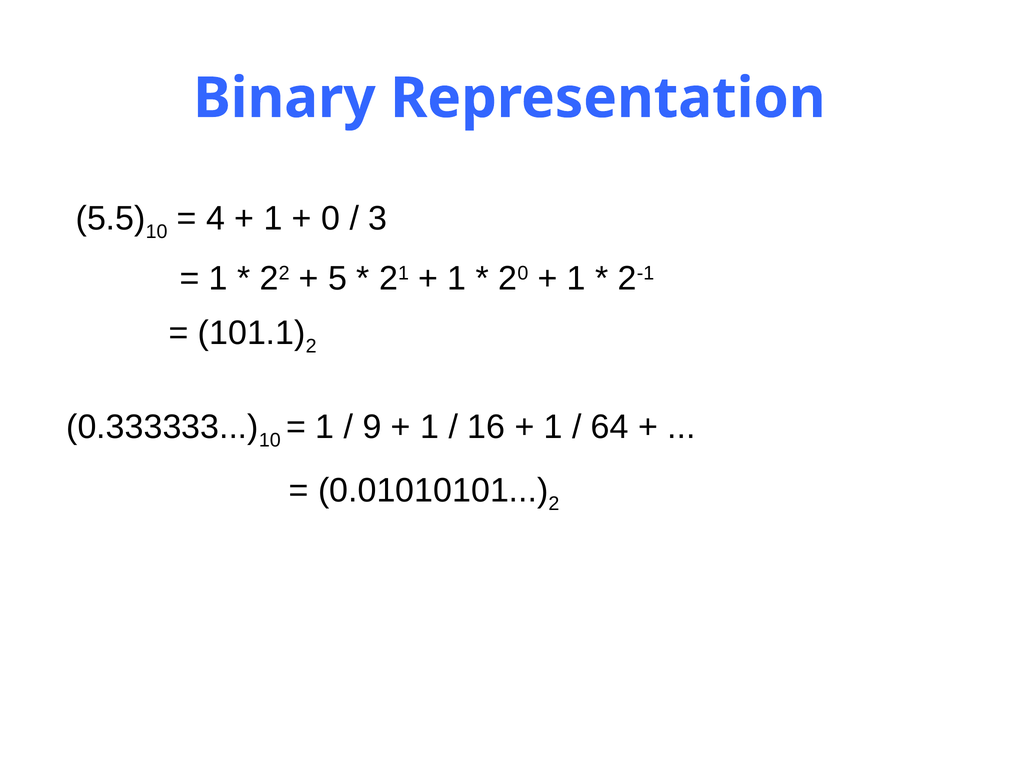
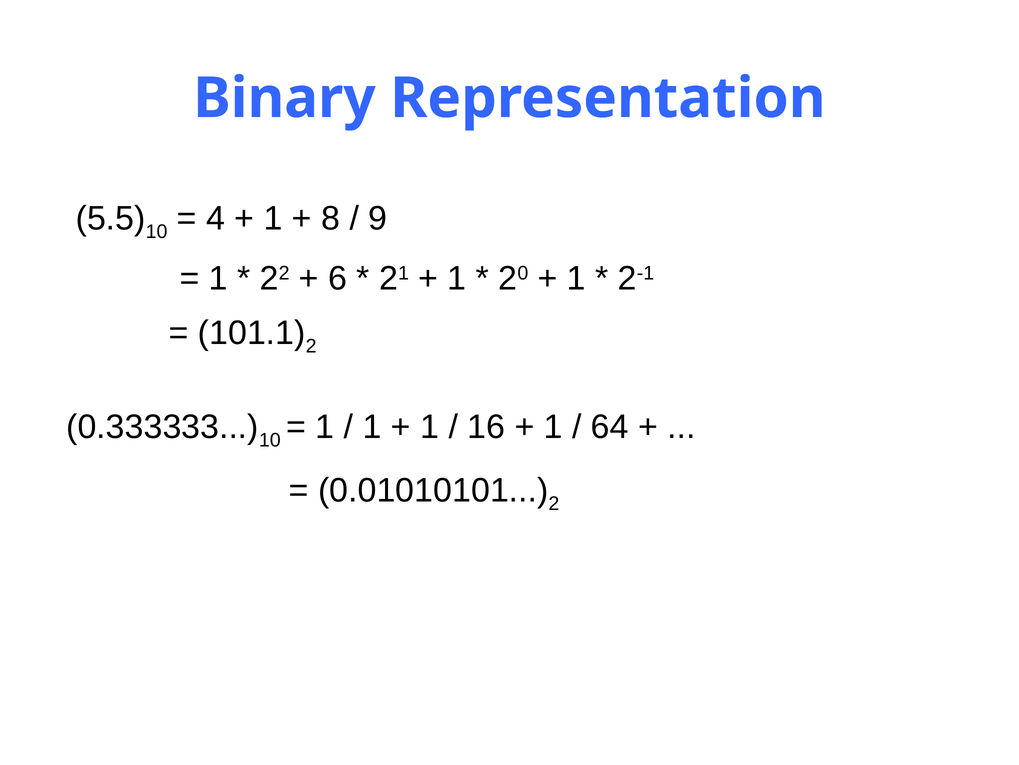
0: 0 -> 8 (331, 218)
3: 3 -> 9 (378, 218)
5: 5 -> 6 (338, 278)
9: 9 -> 1 (372, 427)
